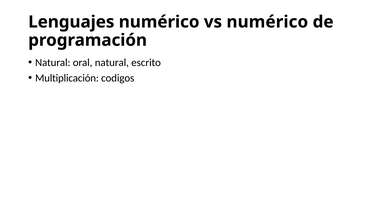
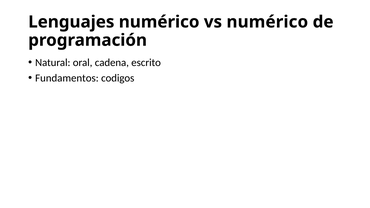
oral natural: natural -> cadena (112, 63)
Multiplicación: Multiplicación -> Fundamentos (67, 78)
